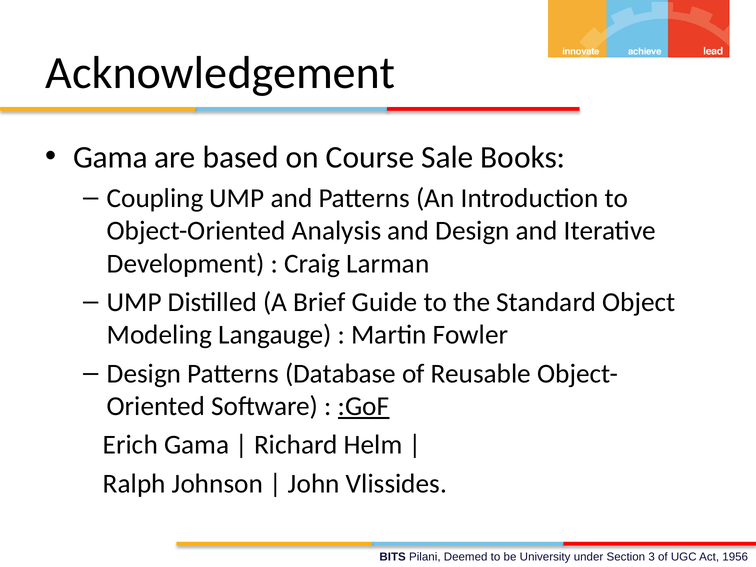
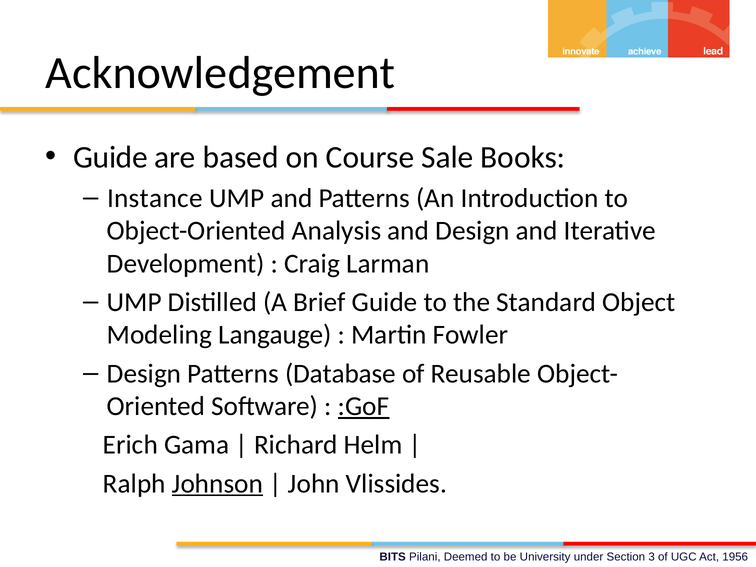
Gama: Gama -> Guide (111, 157)
Coupling: Coupling -> Instance (155, 198)
Johnson underline: none -> present (217, 484)
